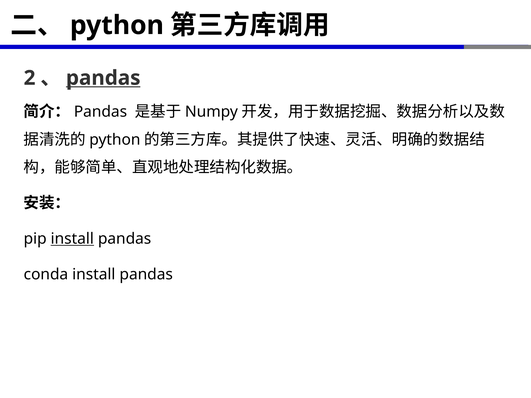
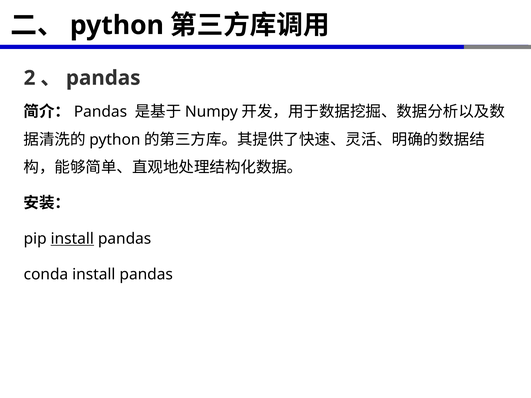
pandas underline: present -> none (103, 78)
